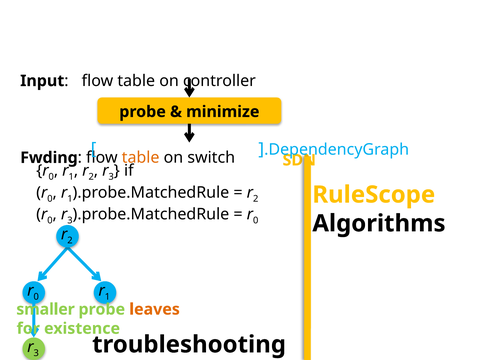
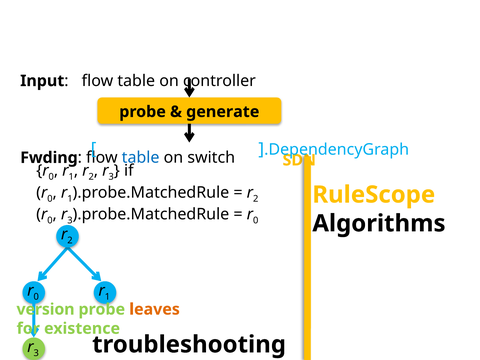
minimize: minimize -> generate (223, 112)
table colour: orange -> blue (141, 158)
smaller: smaller -> version (46, 309)
